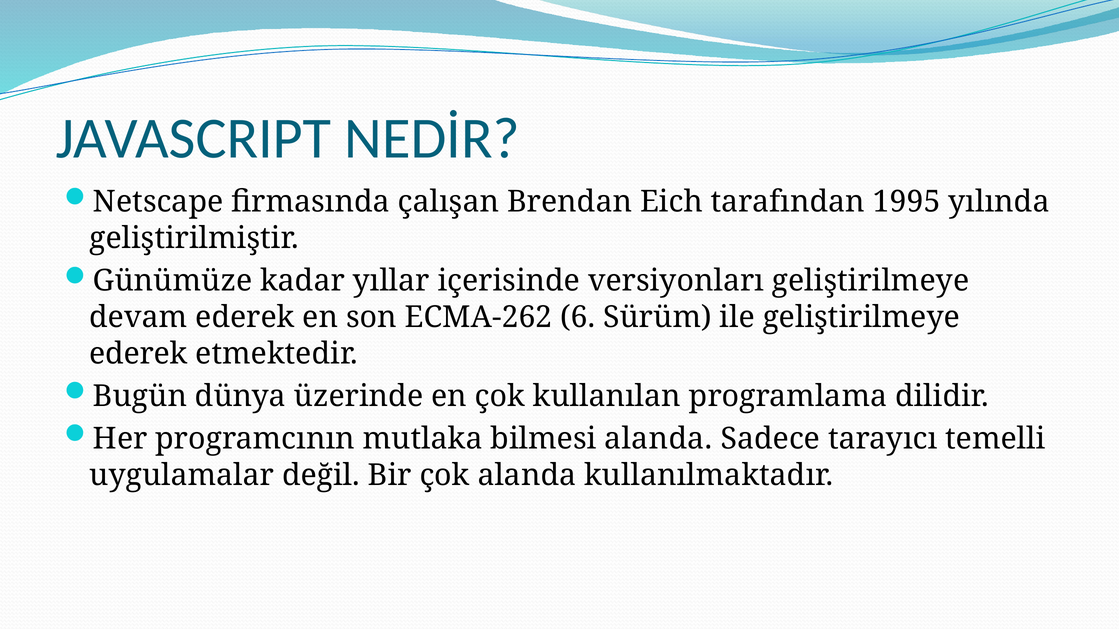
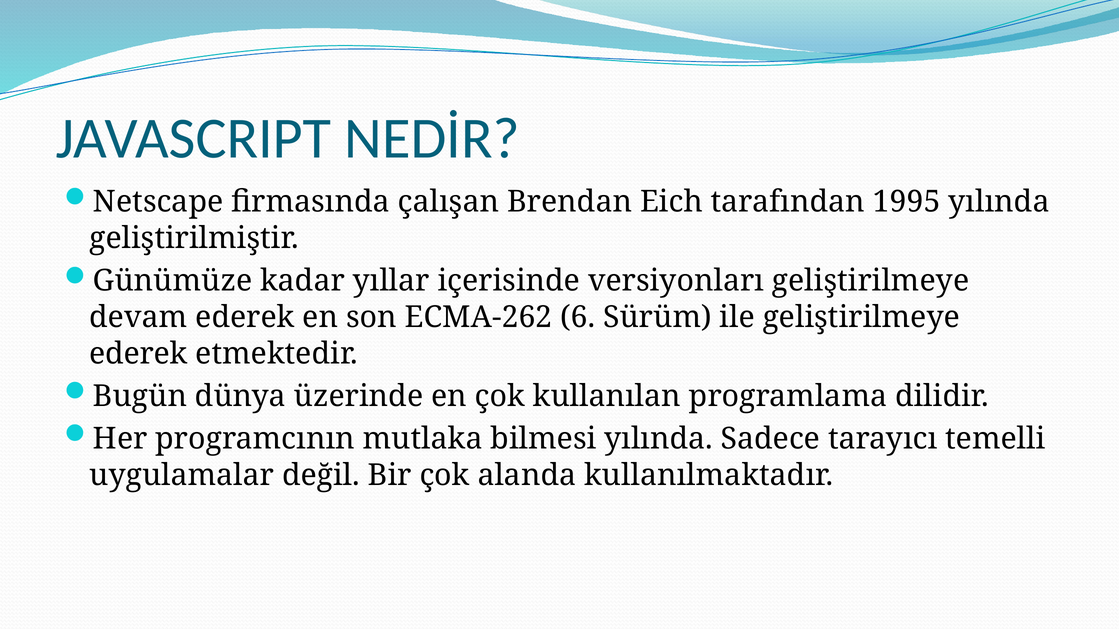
bilmesi alanda: alanda -> yılında (659, 439)
